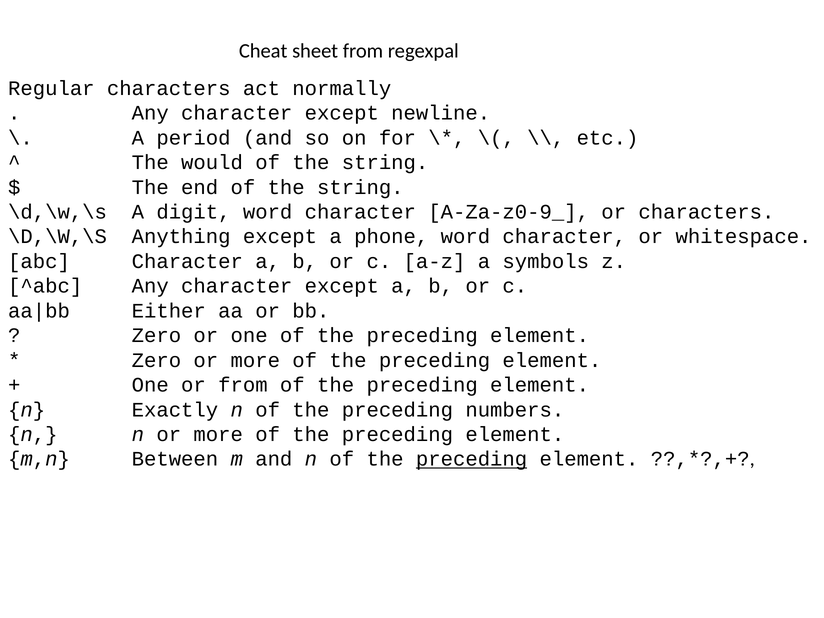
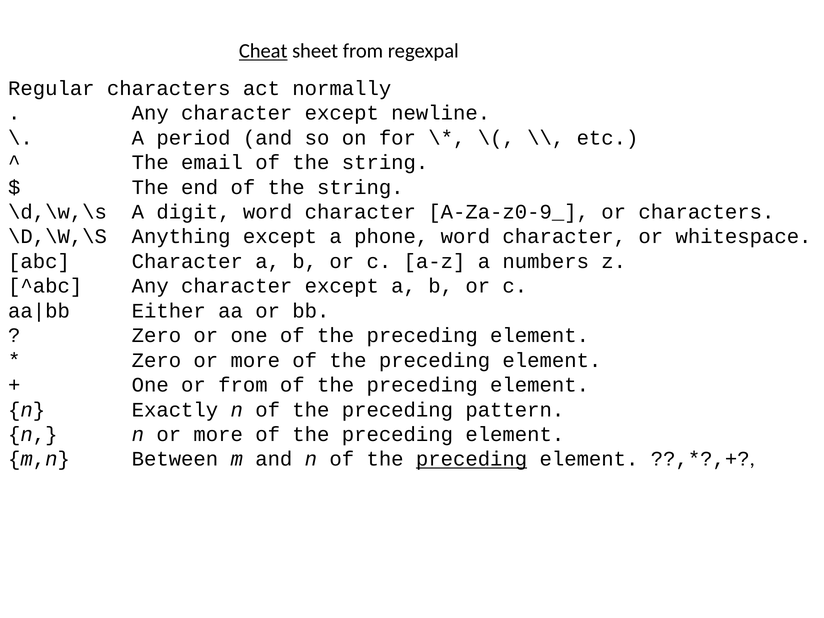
Cheat underline: none -> present (263, 51)
would: would -> email (212, 163)
symbols: symbols -> numbers (546, 261)
numbers: numbers -> pattern (515, 410)
